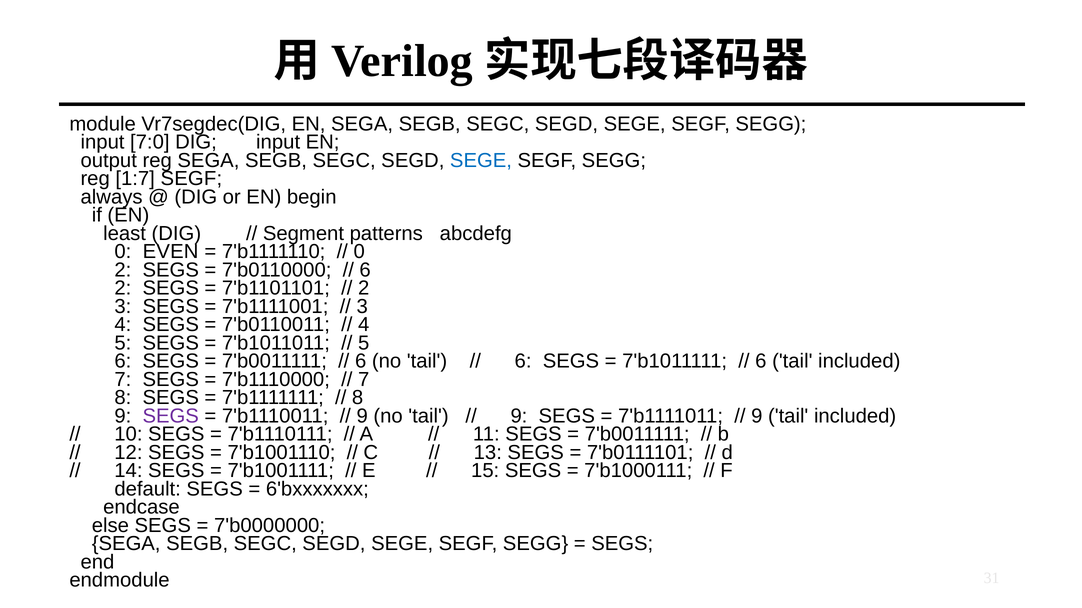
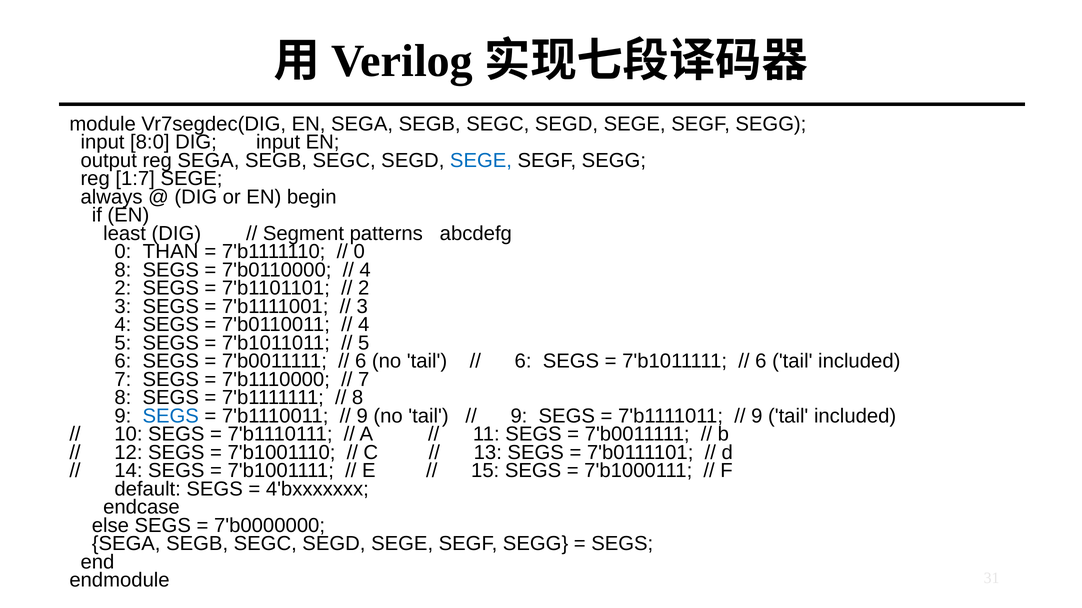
7:0: 7:0 -> 8:0 (150, 142)
1:7 SEGF: SEGF -> SEGE (191, 179)
EVEN: EVEN -> THAN (171, 252)
2: 2 -> 8 (123, 270)
6: 6 -> 4 (365, 270)
SEGS colour: purple -> blue (171, 416)
6'bxxxxxxx: 6'bxxxxxxx -> 4'bxxxxxxx (317, 489)
